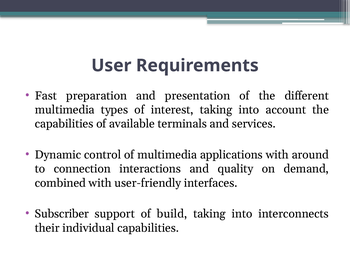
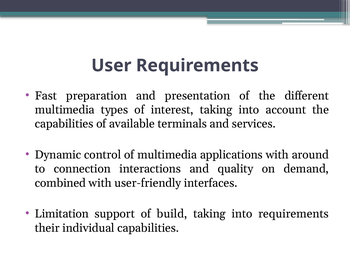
Subscriber: Subscriber -> Limitation (62, 213)
into interconnects: interconnects -> requirements (294, 213)
